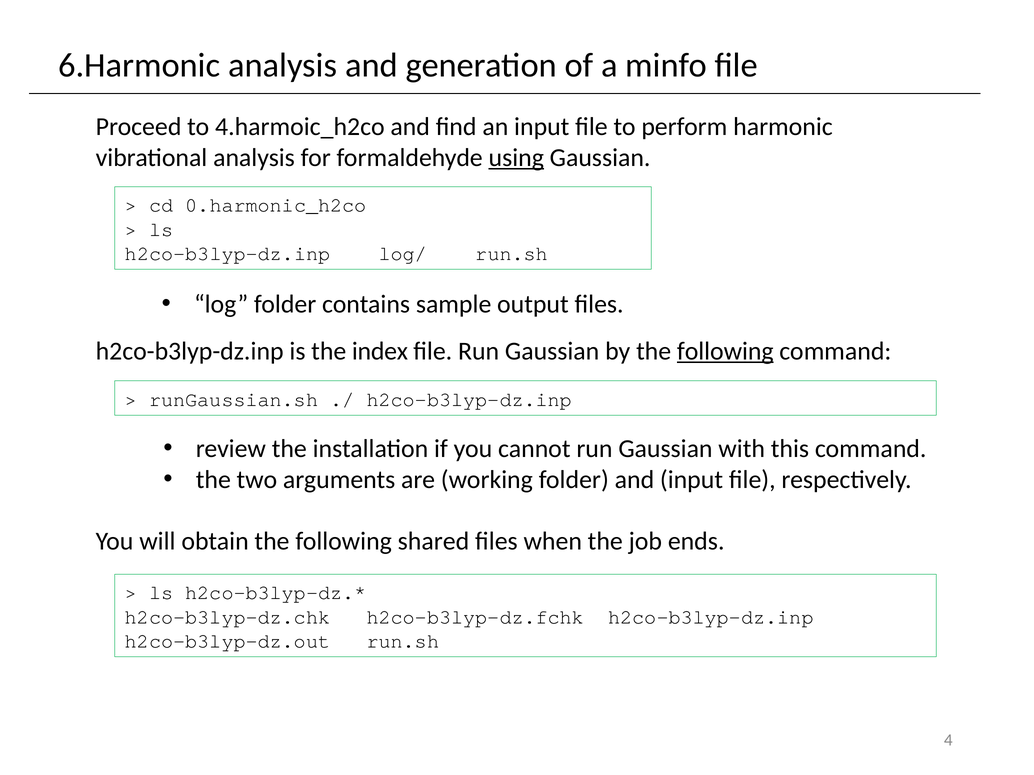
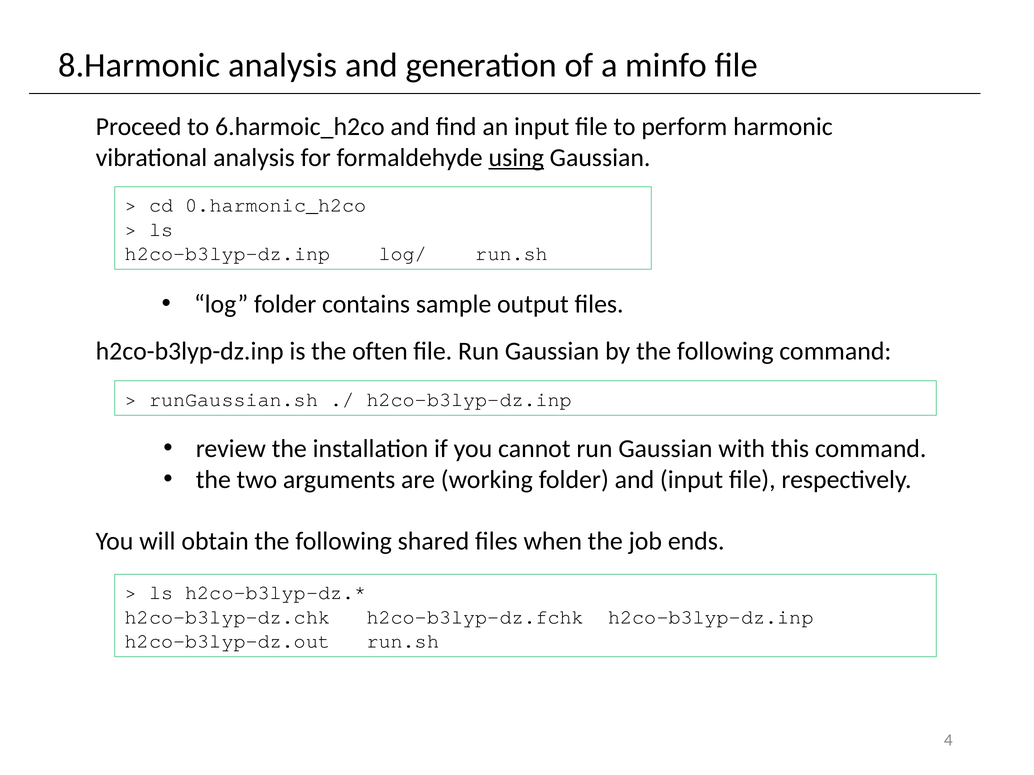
6.Harmonic: 6.Harmonic -> 8.Harmonic (139, 65)
4.harmoic_h2co: 4.harmoic_h2co -> 6.harmoic_h2co (300, 127)
index: index -> often (380, 351)
following underline: present -> none (725, 351)
